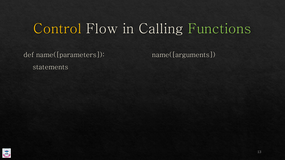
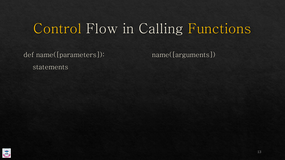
Functions colour: light green -> yellow (220, 29)
